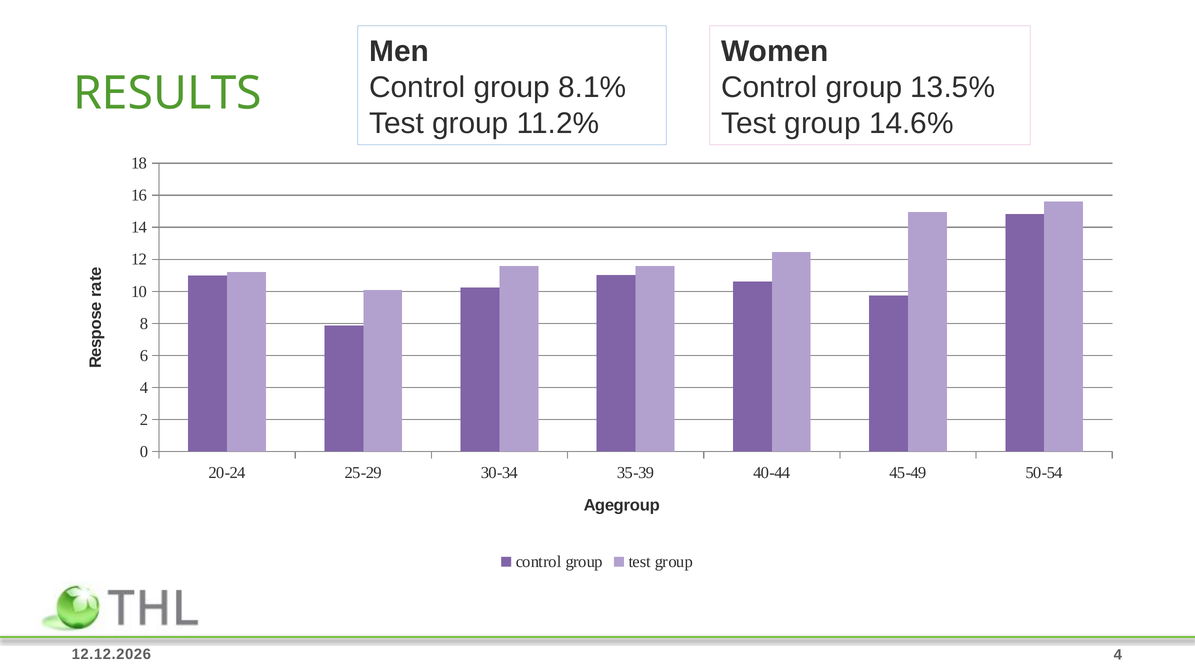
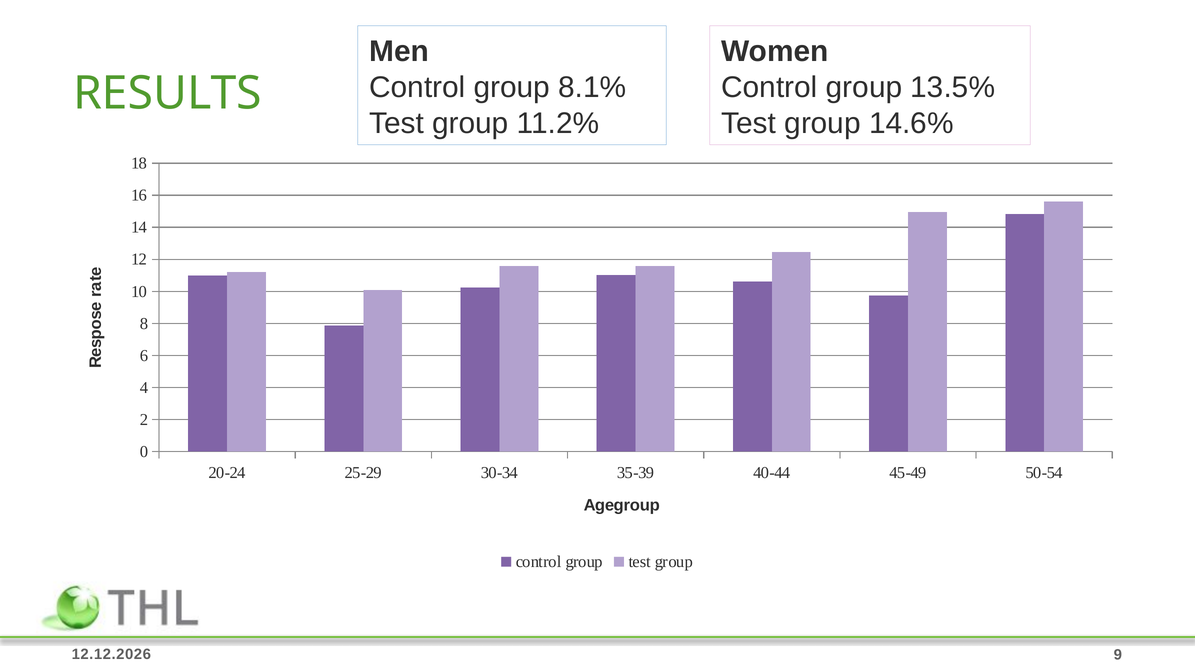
4: 4 -> 9 (1118, 655)
